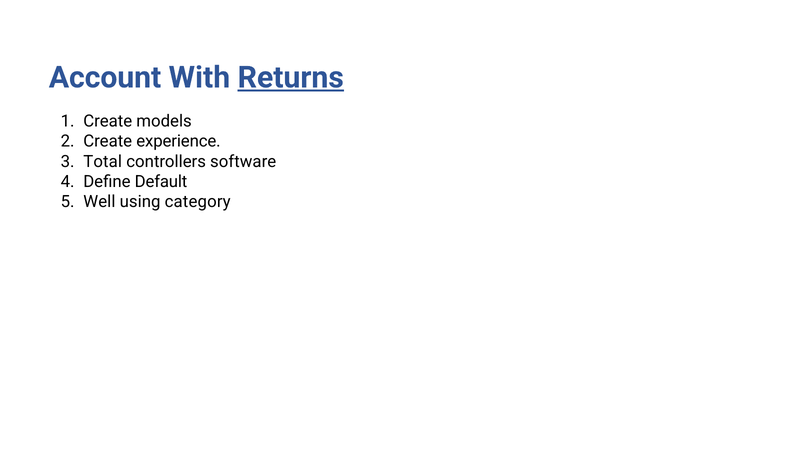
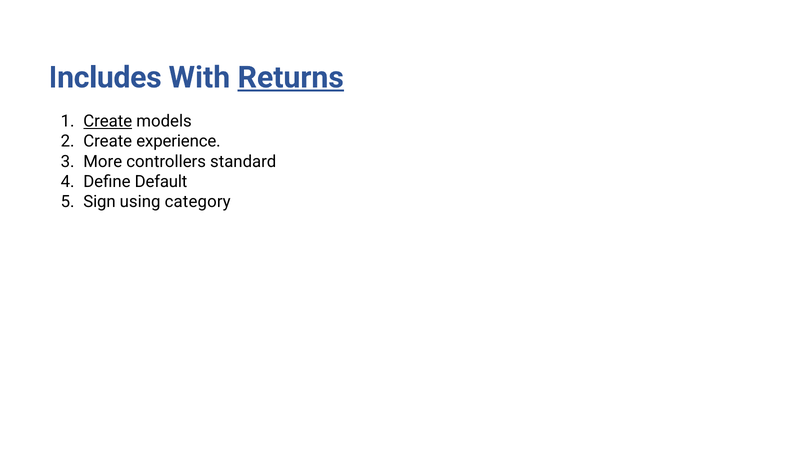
Account: Account -> Includes (105, 77)
Create underline: none -> present (108, 121)
Total: Total -> More (103, 161)
software: software -> standard (243, 161)
Well: Well -> Sign (99, 202)
